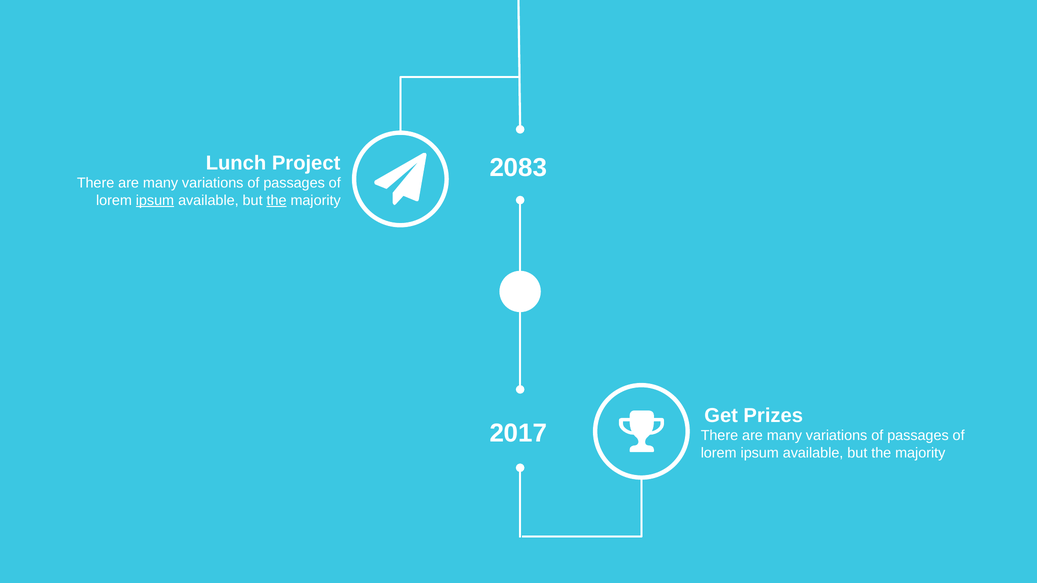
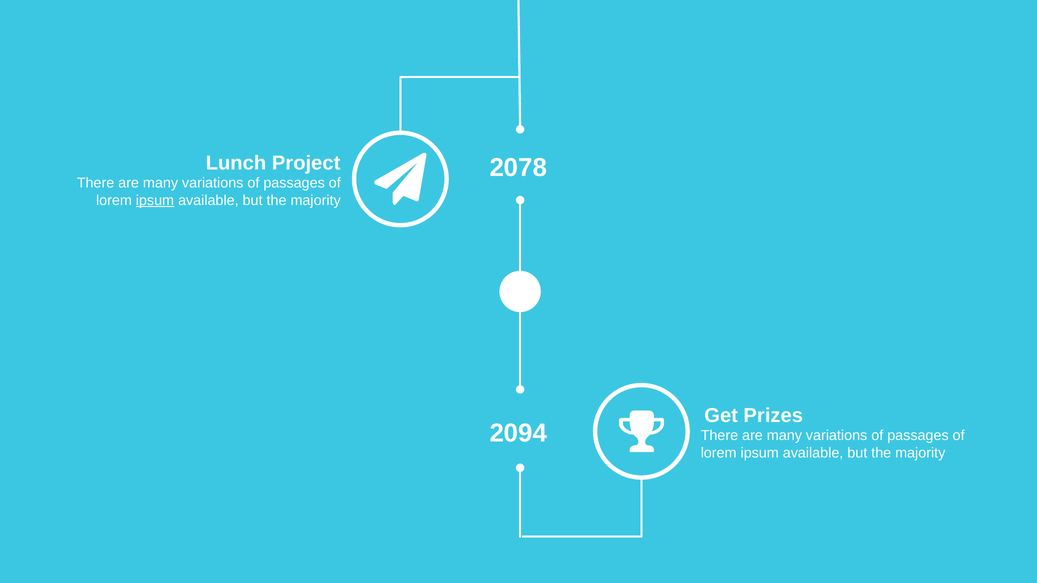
2083: 2083 -> 2078 (518, 168)
the underline: present -> none (277, 201)
2017: 2017 -> 2094 (518, 433)
